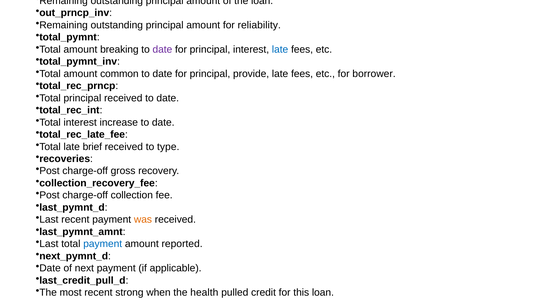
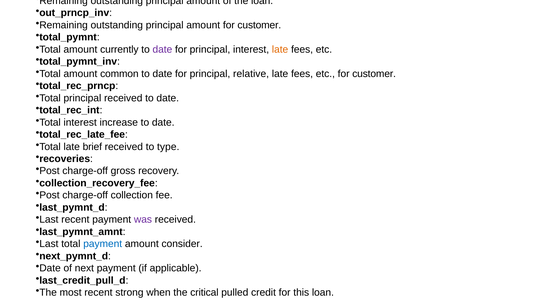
amount for reliability: reliability -> customer (259, 25)
amount breaking: breaking -> currently (119, 49)
late colour: blue -> orange (280, 49)
principal provide: provide -> relative (251, 74)
etc for borrower: borrower -> customer (374, 74)
was colour: orange -> purple (143, 220)
reported: reported -> consider (182, 244)
health: health -> critical (204, 293)
